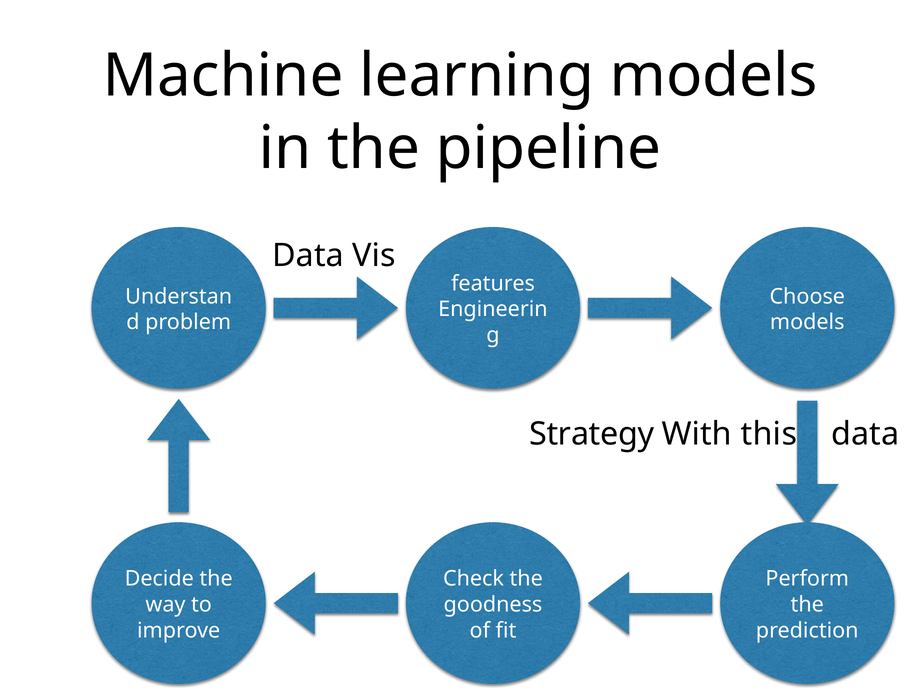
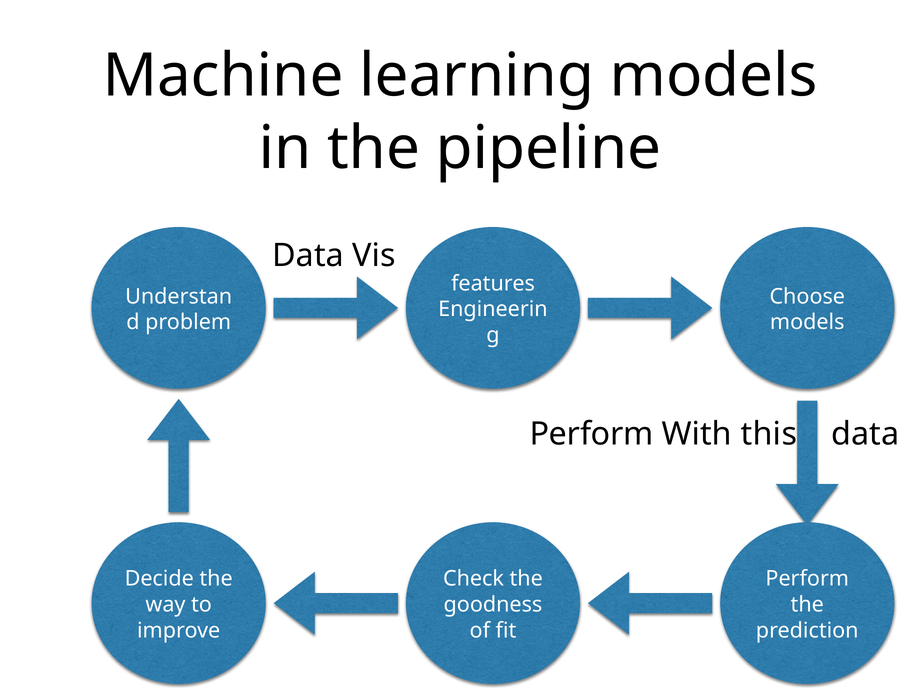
Strategy: Strategy -> Perform (592, 434)
